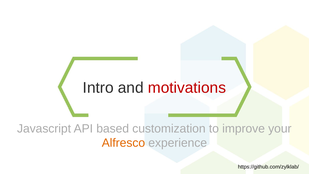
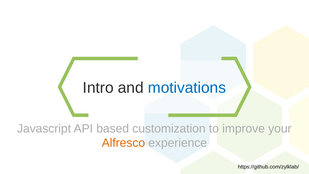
motivations colour: red -> blue (187, 88)
